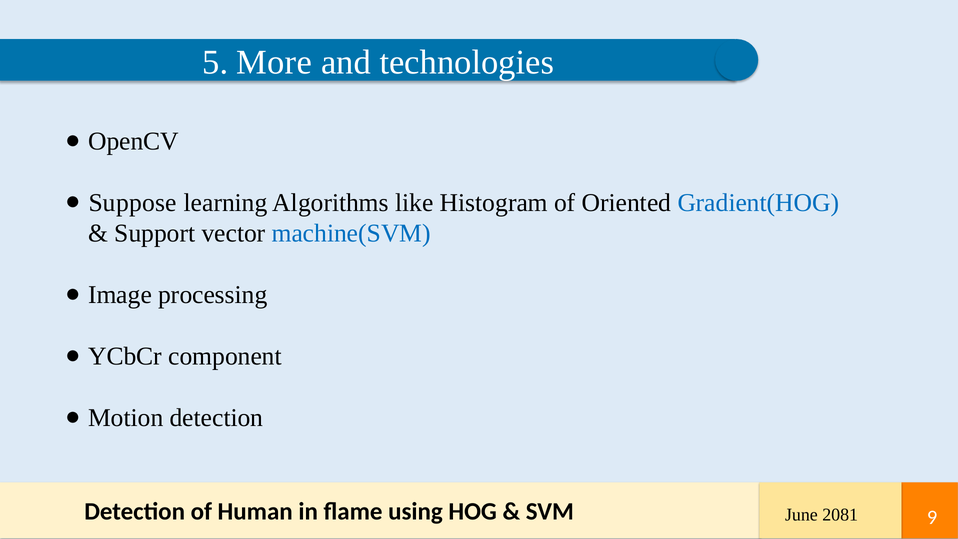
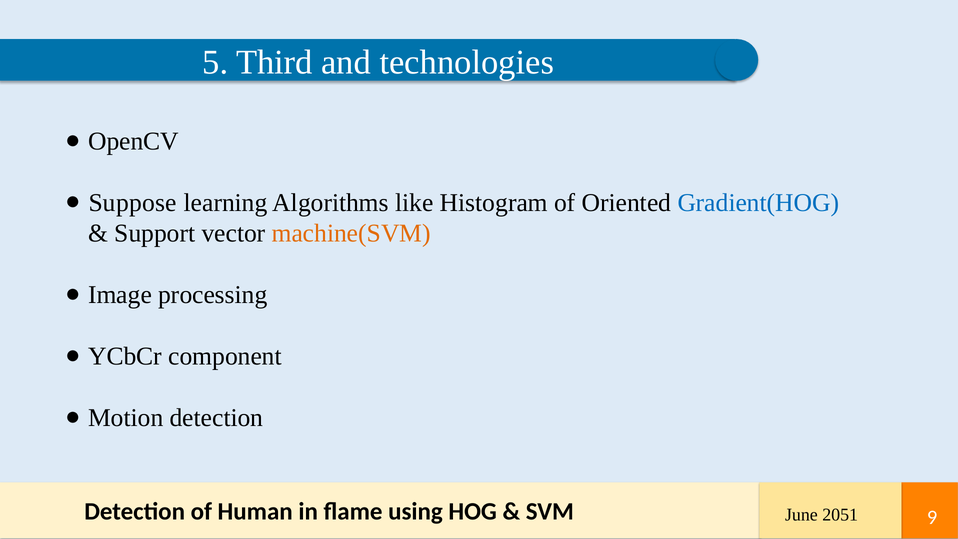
More: More -> Third (274, 62)
machine(SVM colour: blue -> orange (351, 233)
2081: 2081 -> 2051 (840, 515)
